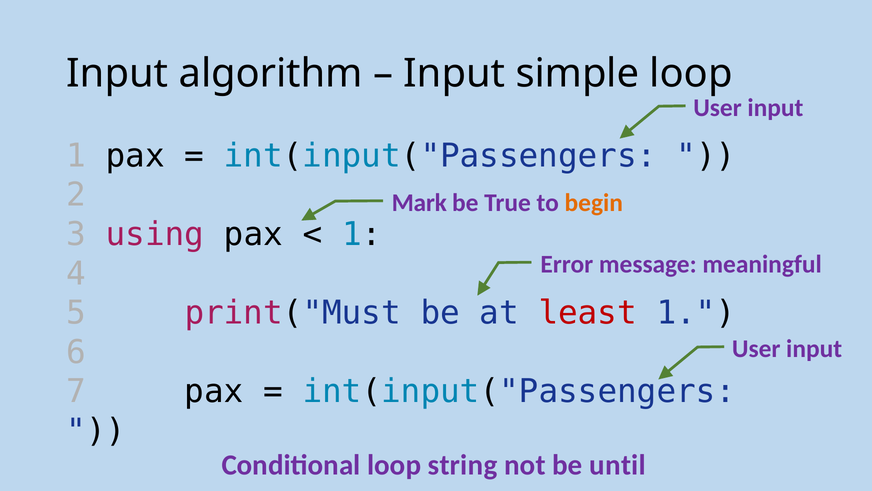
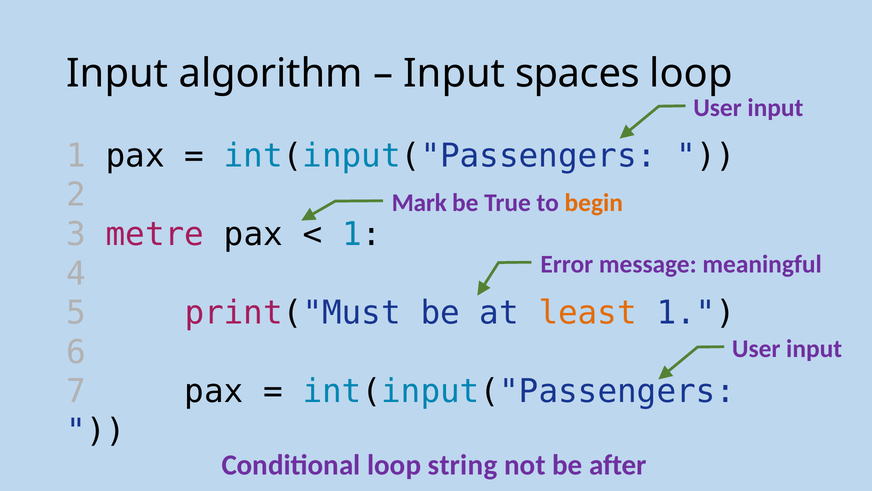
simple: simple -> spaces (578, 73)
using: using -> metre (155, 234)
least colour: red -> orange (588, 313)
until: until -> after (618, 464)
